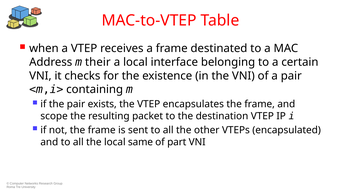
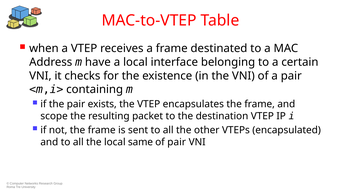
their: their -> have (98, 62)
of part: part -> pair (177, 142)
